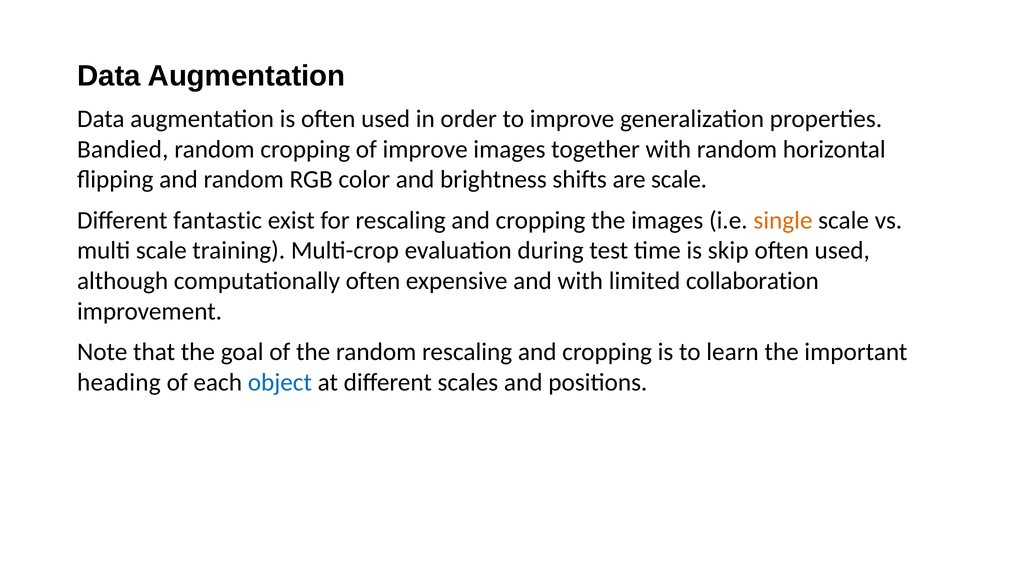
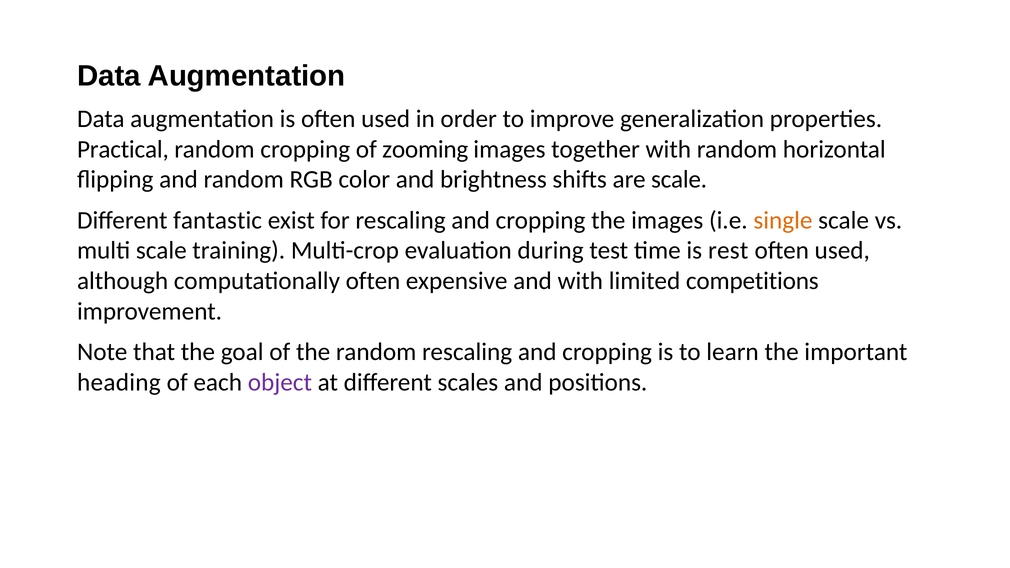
Bandied: Bandied -> Practical (123, 149)
of improve: improve -> zooming (425, 149)
skip: skip -> rest (728, 251)
collaboration: collaboration -> competitions (752, 281)
object colour: blue -> purple (280, 382)
